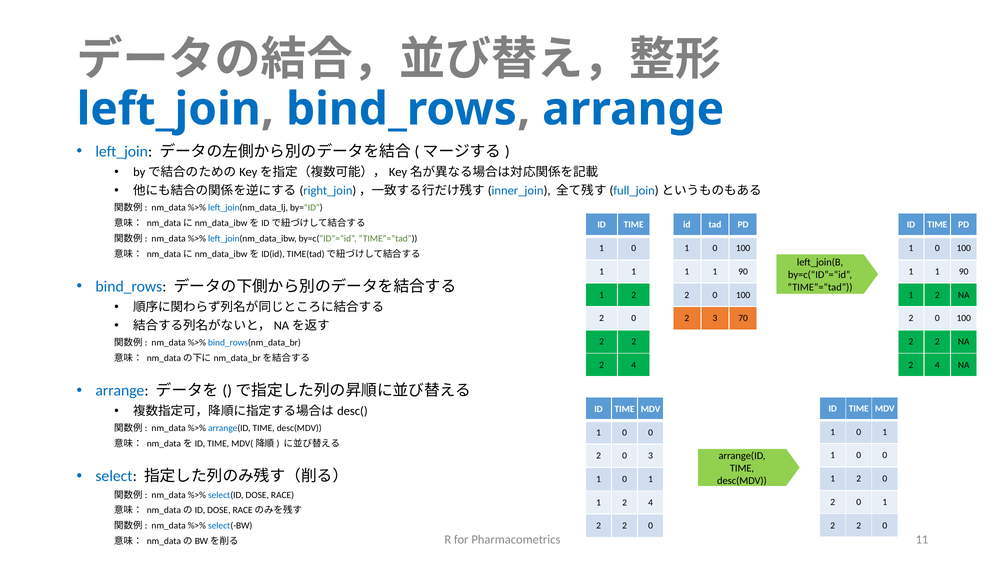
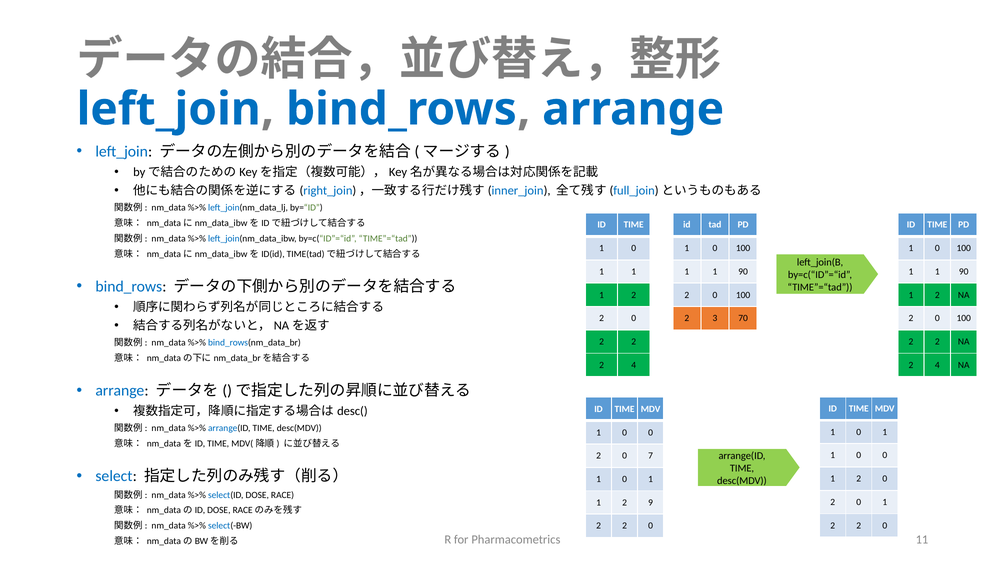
0 3: 3 -> 7 (651, 456)
1 2 4: 4 -> 9 (651, 503)
